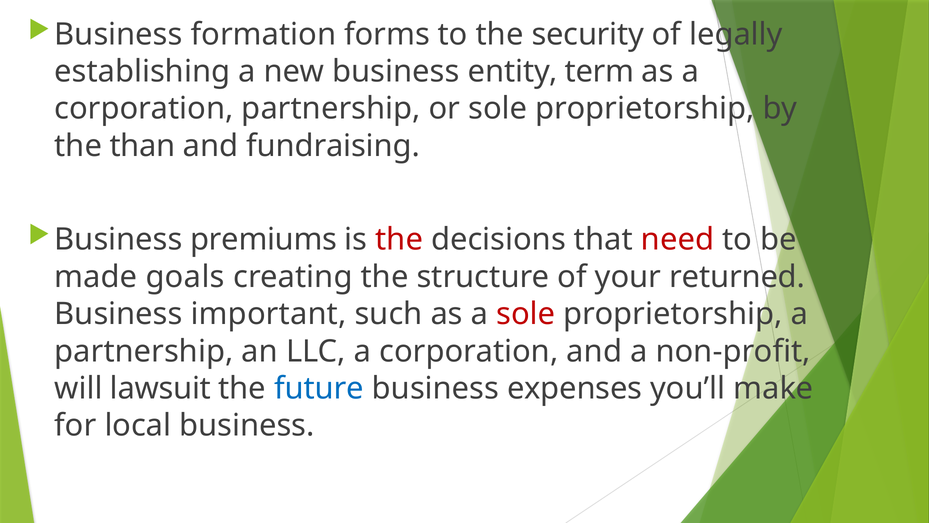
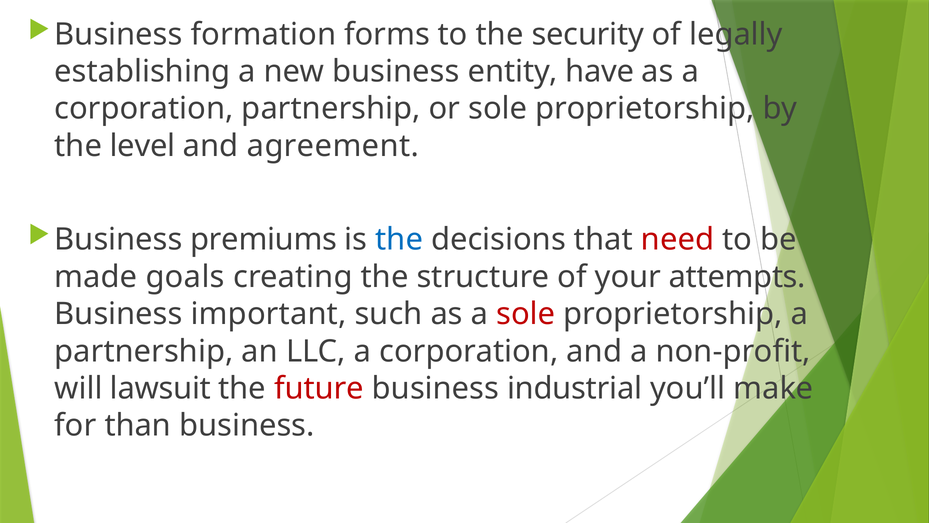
term: term -> have (600, 71)
than: than -> level (142, 146)
fundraising: fundraising -> agreement (333, 146)
the colour: red -> blue (399, 240)
returned: returned -> attempts (737, 277)
future colour: blue -> red (319, 388)
expenses: expenses -> industrial (575, 388)
local: local -> than (138, 425)
